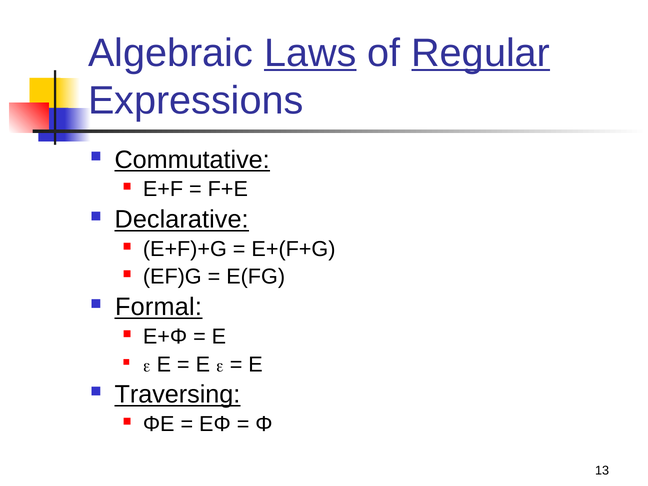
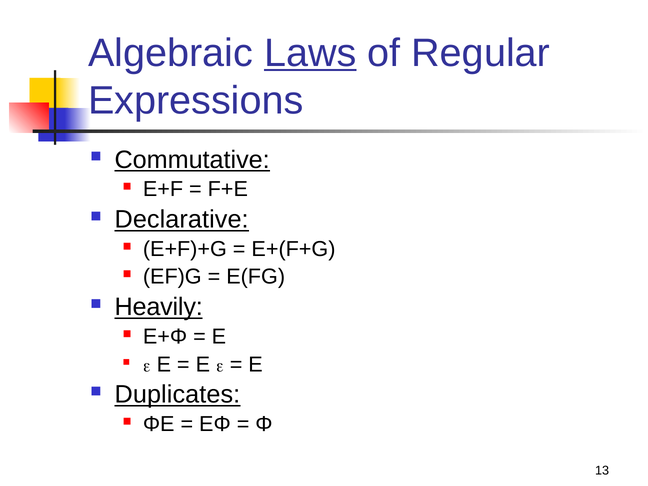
Regular underline: present -> none (481, 53)
Formal: Formal -> Heavily (159, 307)
Traversing: Traversing -> Duplicates (177, 395)
